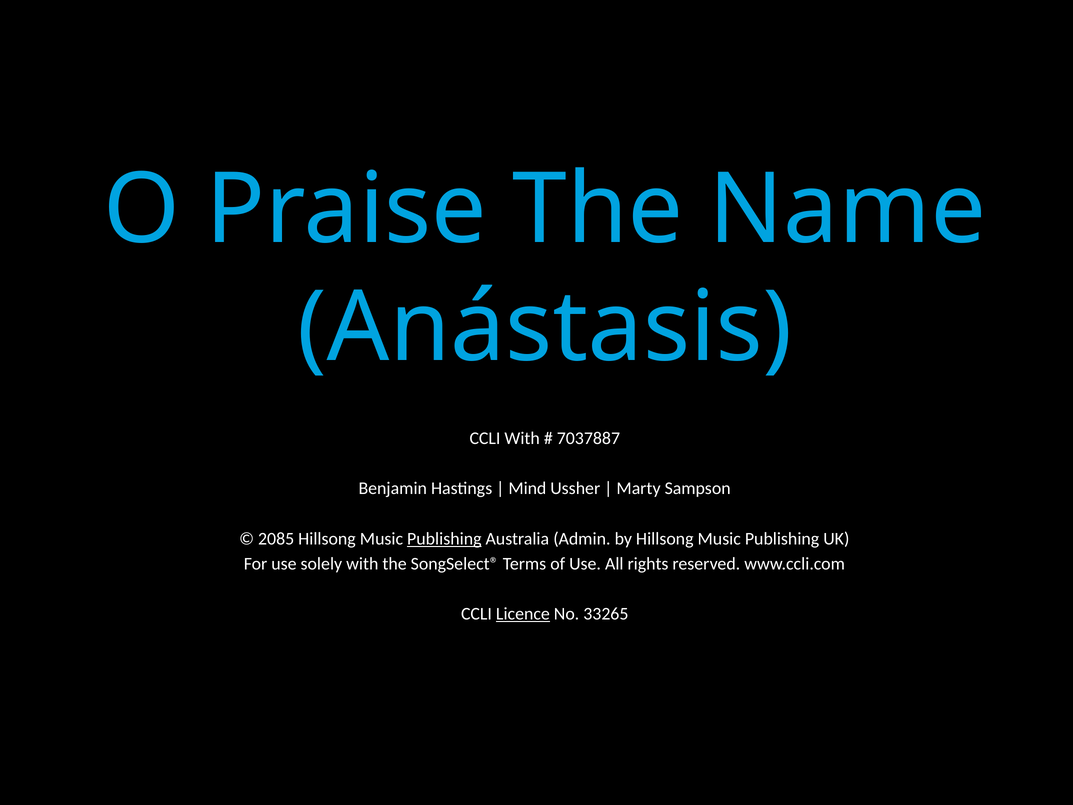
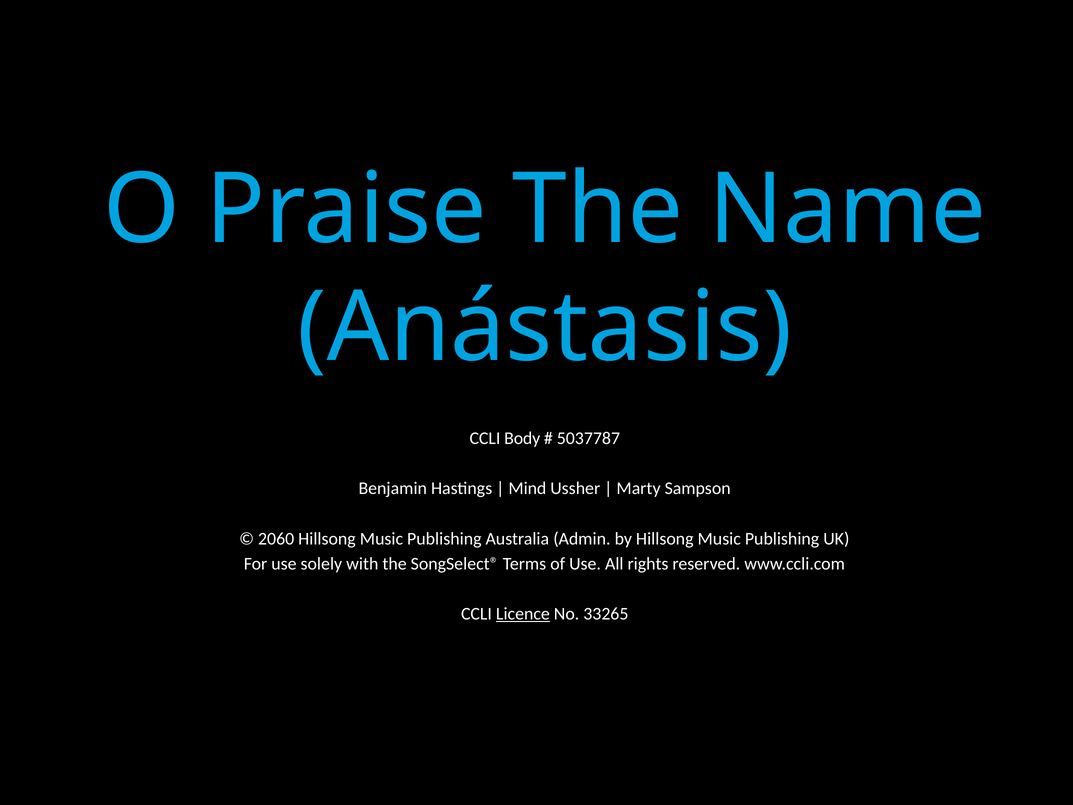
CCLI With: With -> Body (522, 438)
7037887: 7037887 -> 5037787 (588, 438)
2085: 2085 -> 2060 (276, 539)
Publishing underline: present -> none (444, 539)
